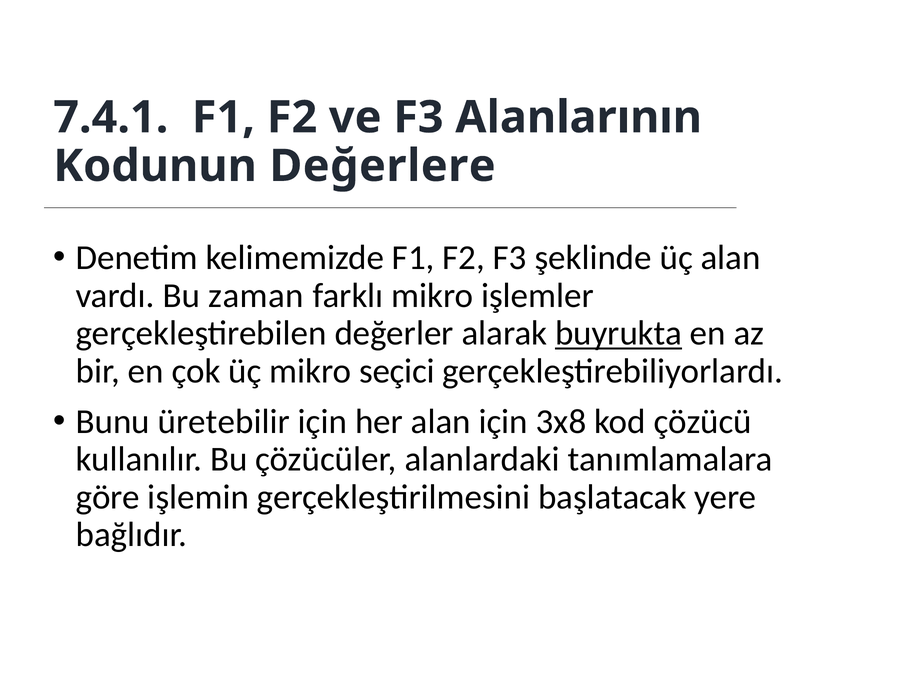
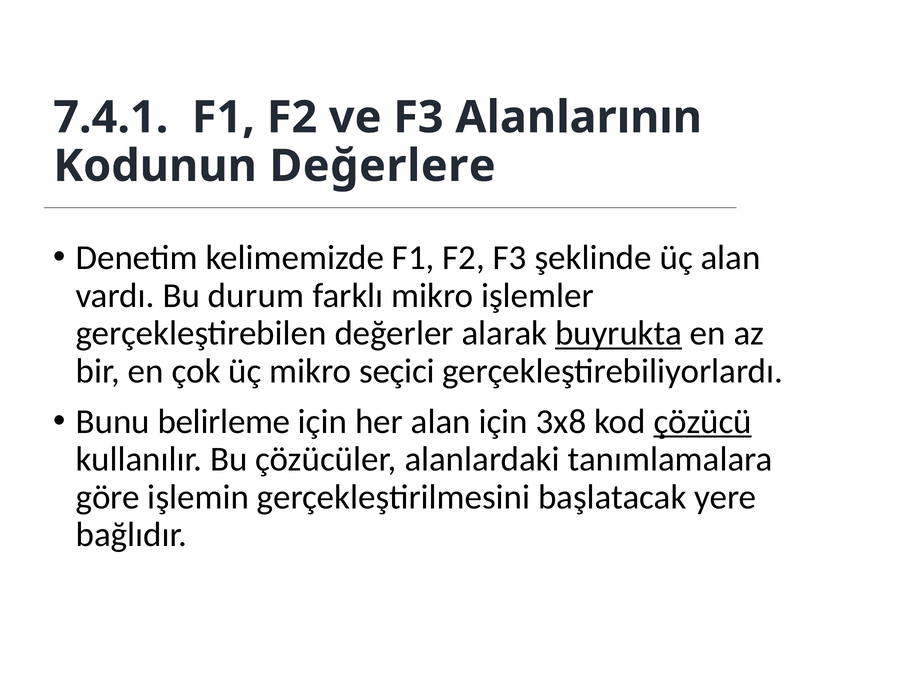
zaman: zaman -> durum (256, 296)
üretebilir: üretebilir -> belirleme (224, 422)
çözücü underline: none -> present (703, 422)
